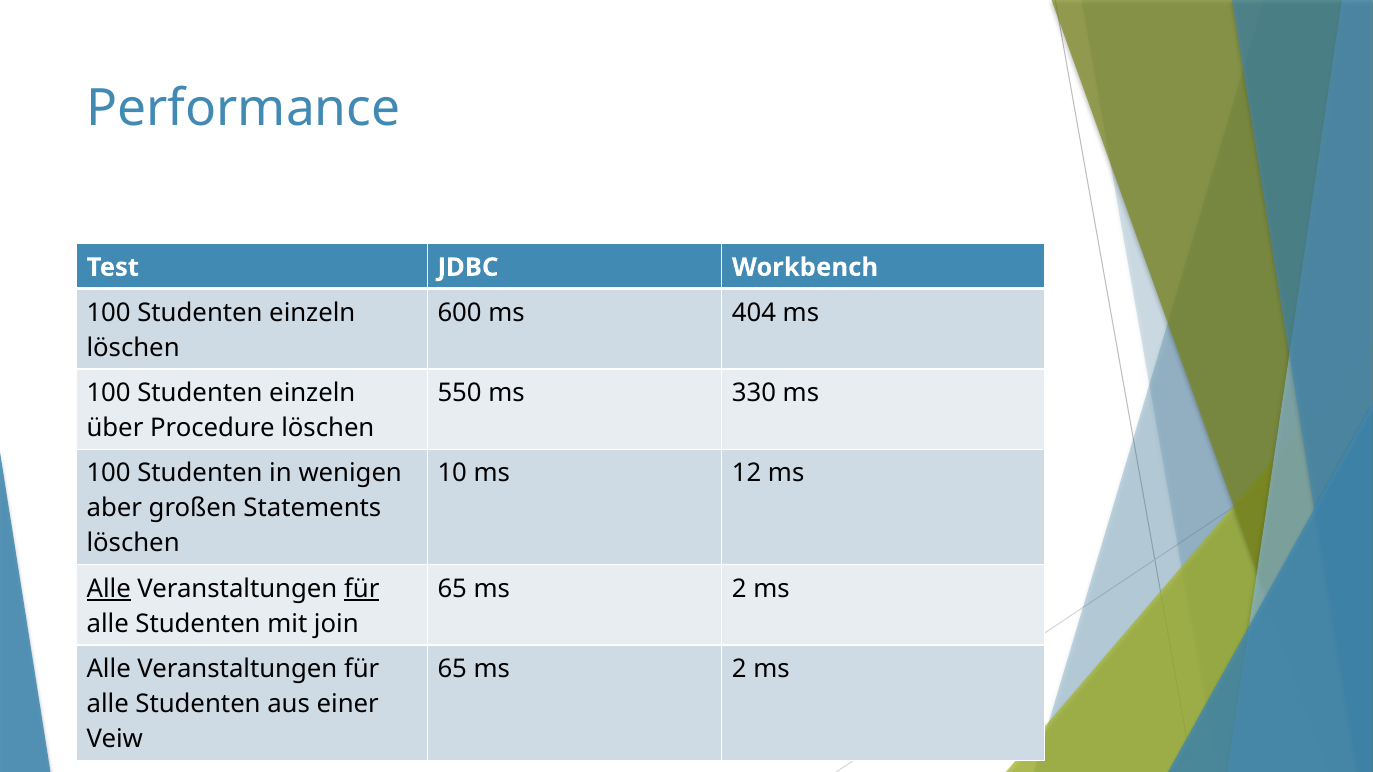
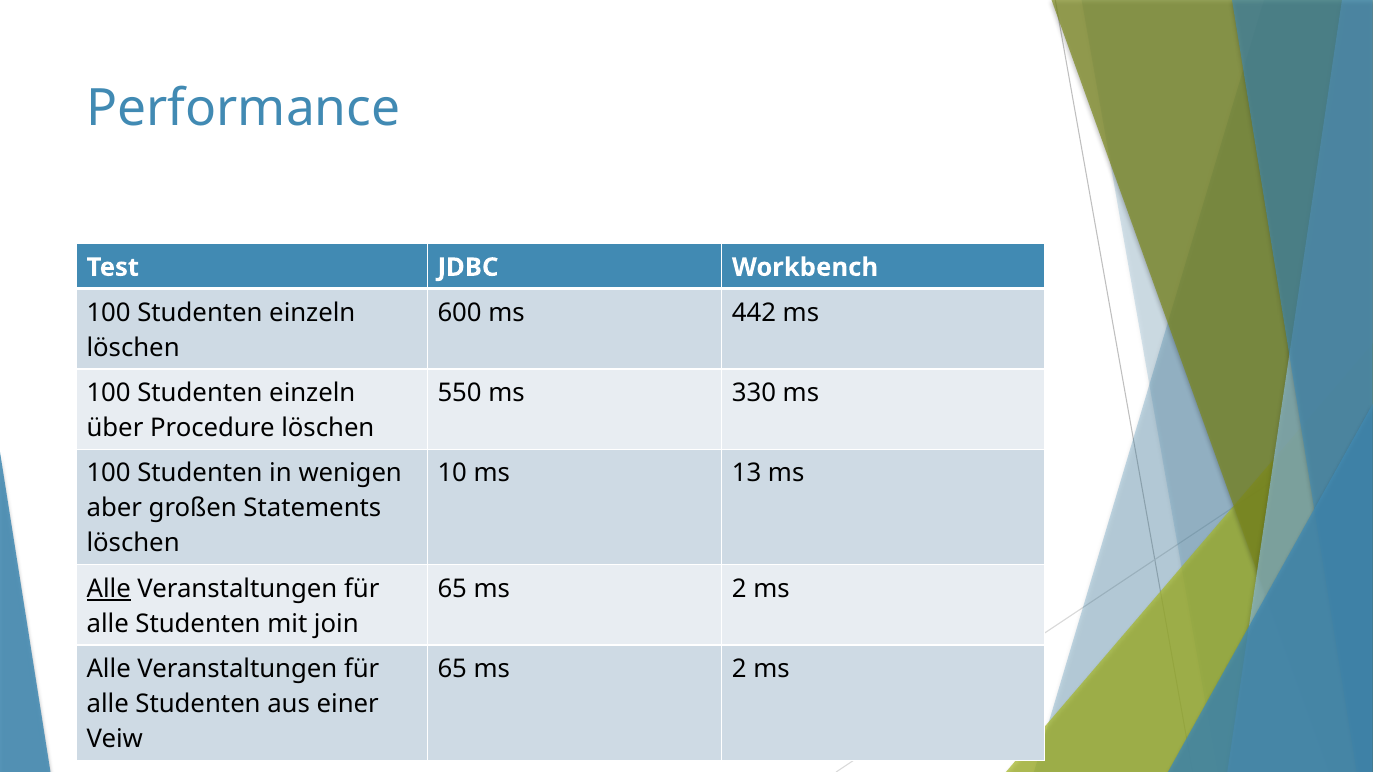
404: 404 -> 442 (754, 313)
12: 12 -> 13 (747, 474)
für underline: present -> none (362, 589)
